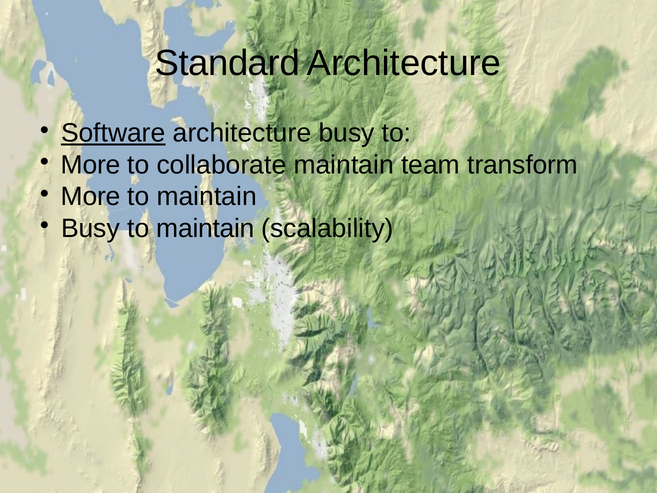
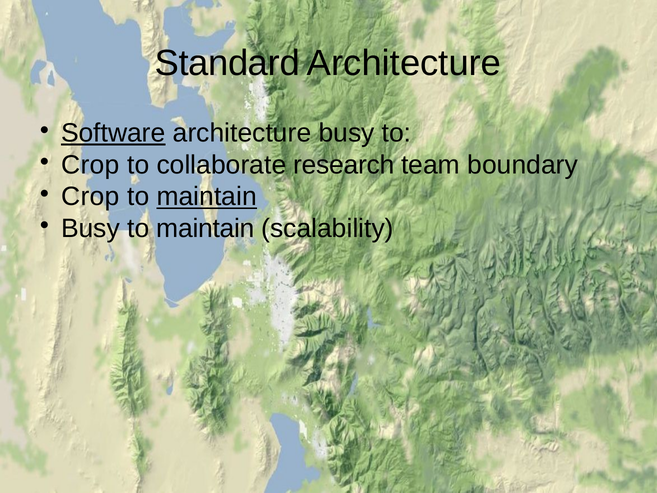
More: More -> Crop (90, 165)
collaborate maintain: maintain -> research (344, 165)
transform: transform -> boundary (523, 165)
More: More -> Crop (90, 197)
maintain underline: none -> present (207, 197)
